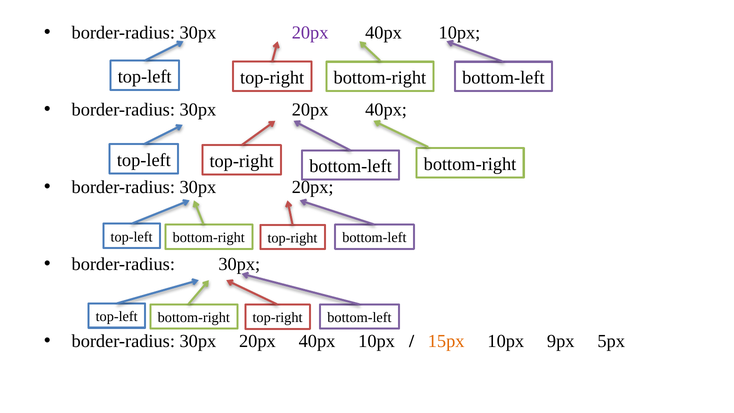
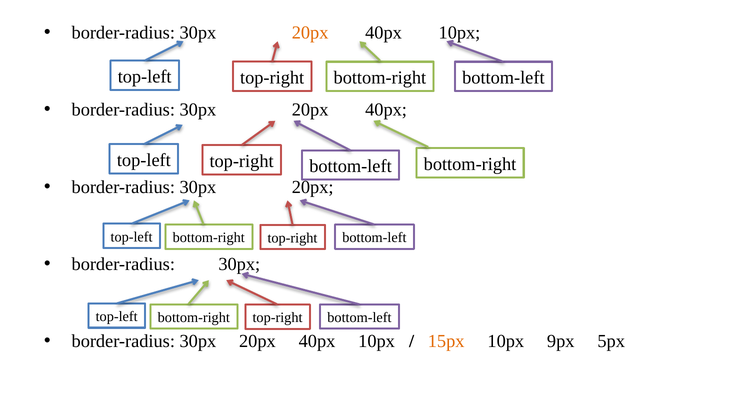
20px colour: purple -> orange (310, 33)
